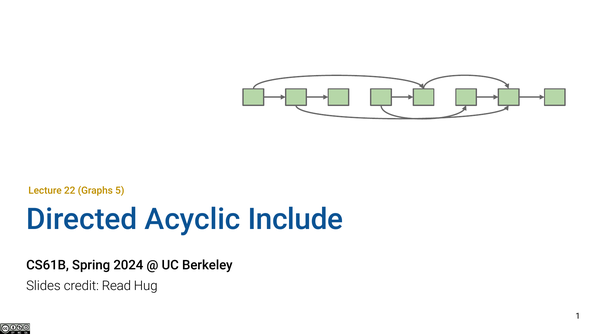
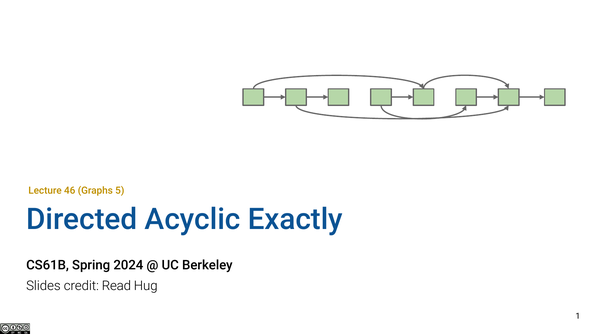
22: 22 -> 46 (70, 191)
Include: Include -> Exactly (295, 219)
